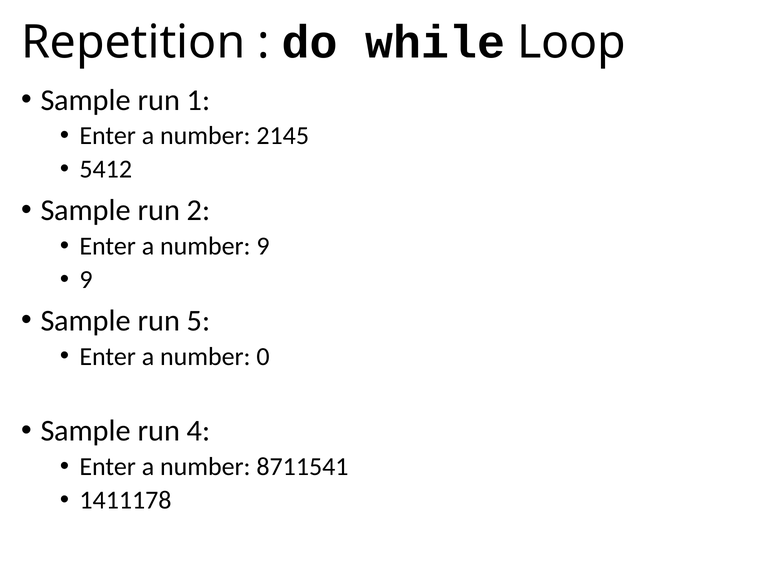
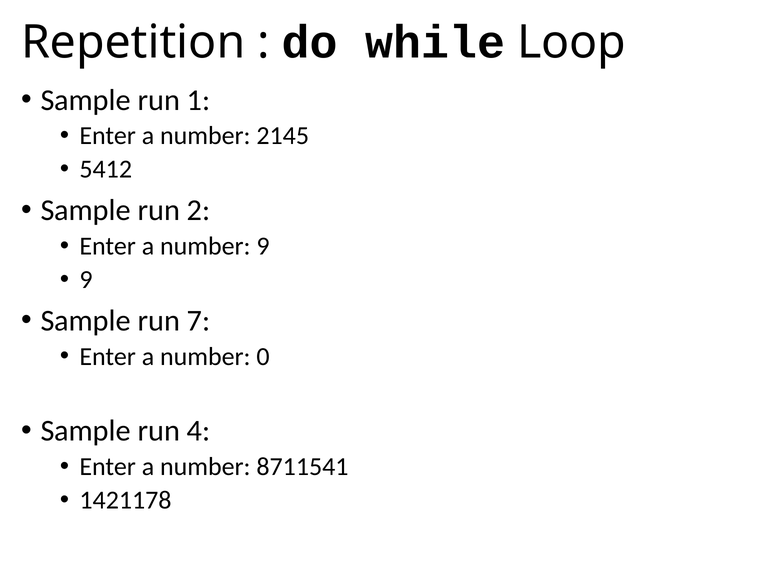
5: 5 -> 7 (199, 321)
1411178: 1411178 -> 1421178 (125, 500)
